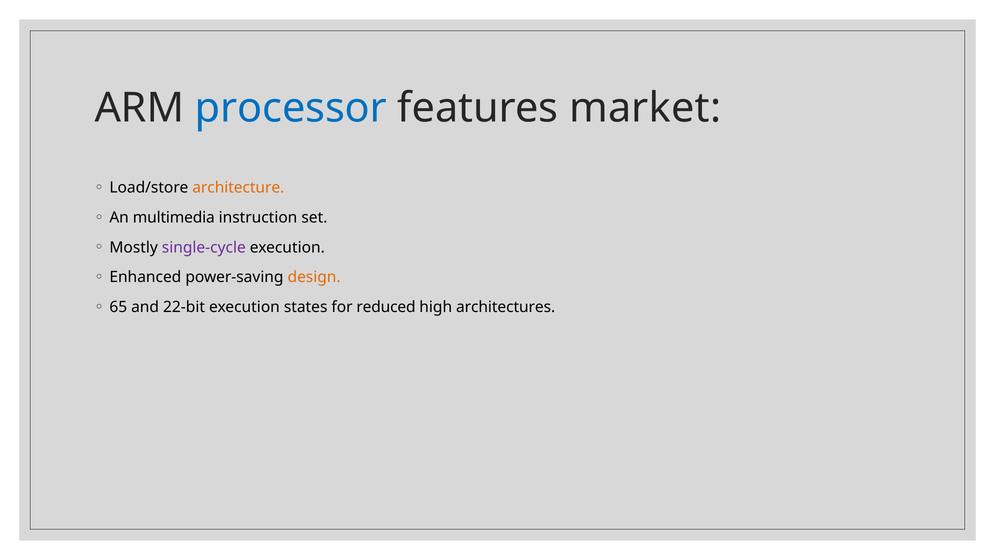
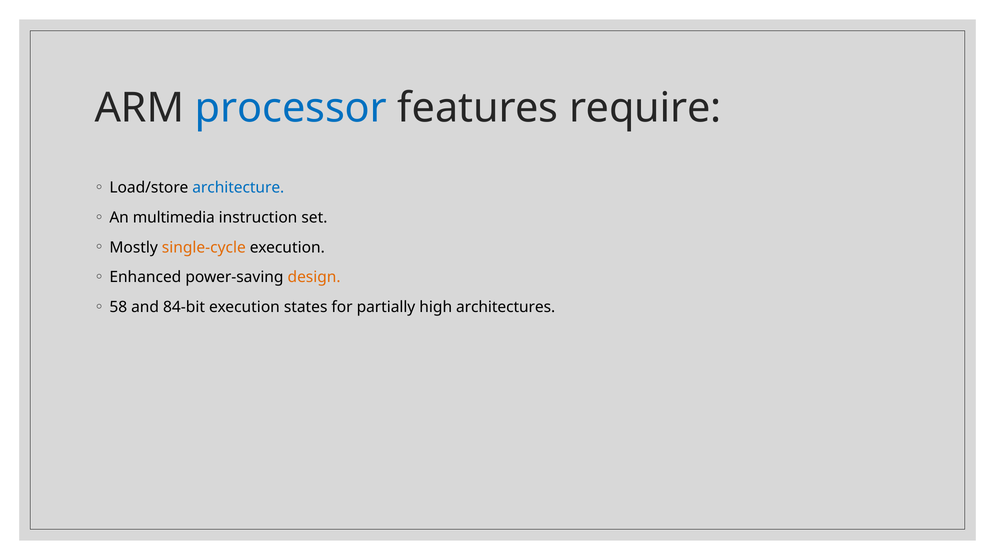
market: market -> require (645, 108)
architecture colour: orange -> blue (238, 188)
single-cycle colour: purple -> orange (204, 247)
65: 65 -> 58 (118, 307)
22-bit: 22-bit -> 84-bit (184, 307)
reduced: reduced -> partially (386, 307)
